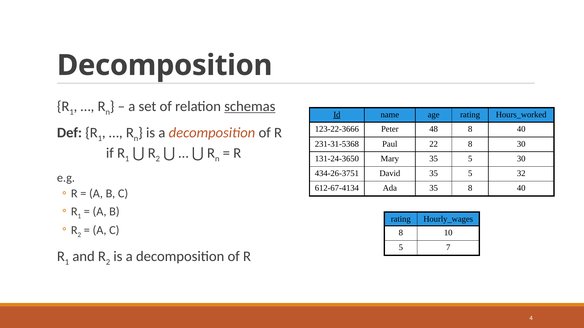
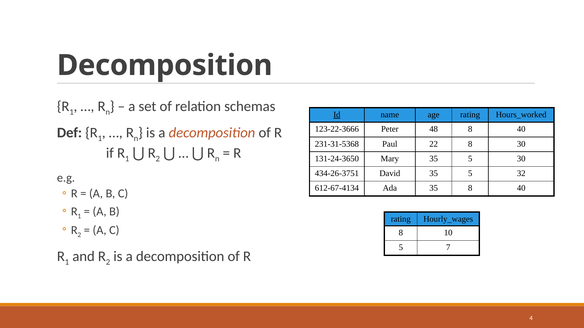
schemas underline: present -> none (250, 107)
